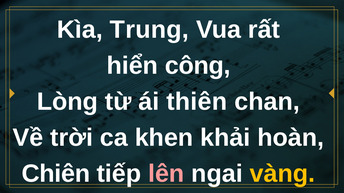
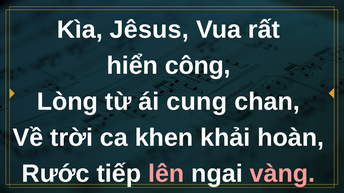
Trung: Trung -> Jêsus (149, 30)
thiên: thiên -> cung (197, 102)
Chiên: Chiên -> Rước (56, 174)
vàng colour: yellow -> pink (282, 174)
